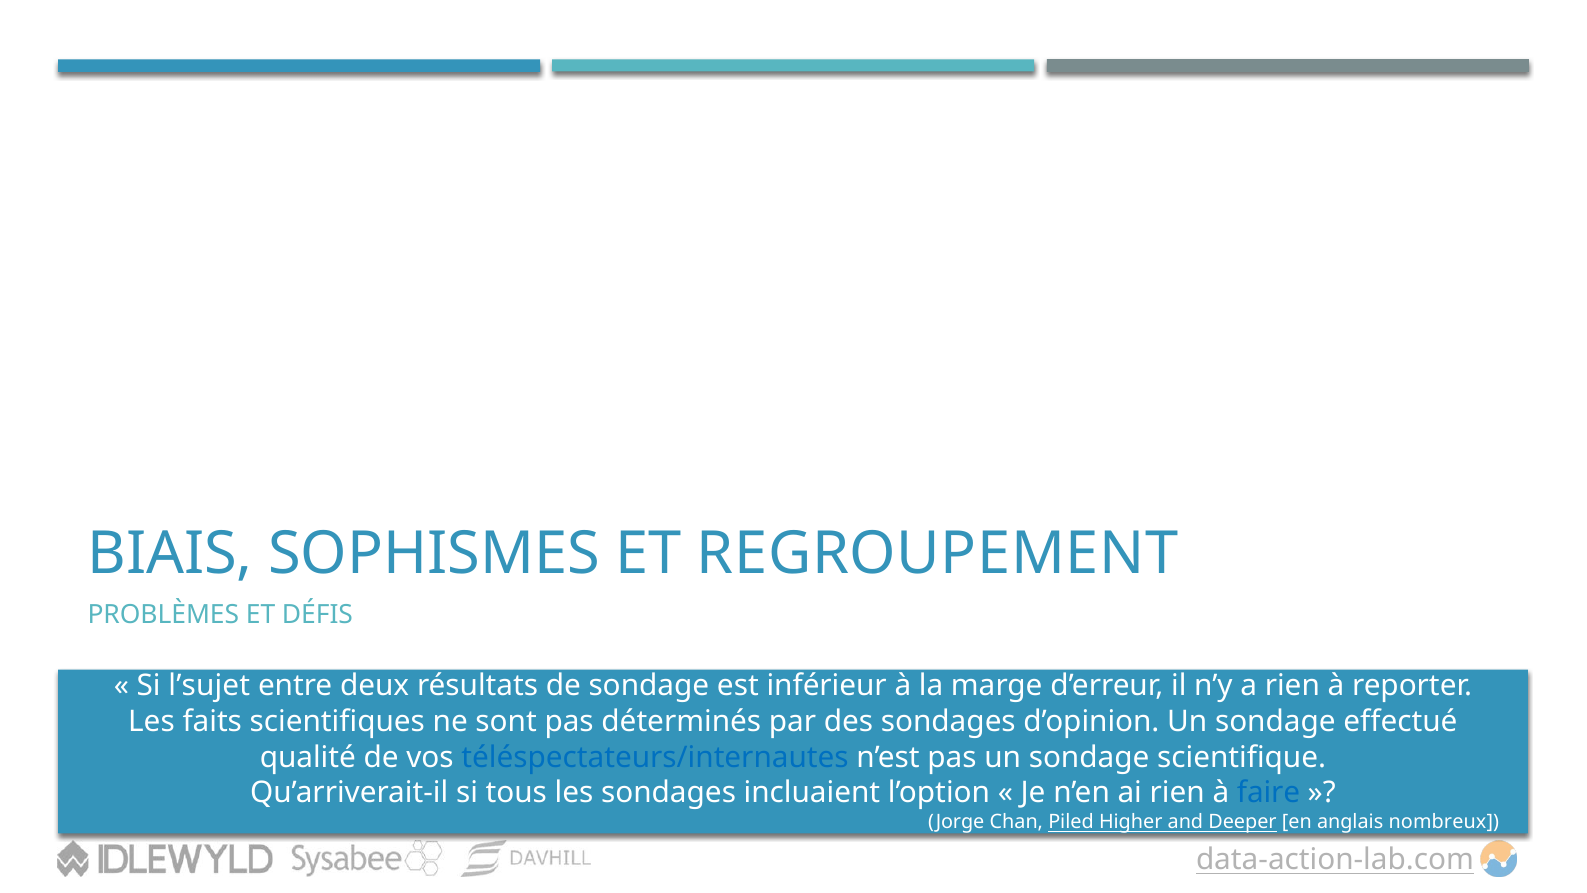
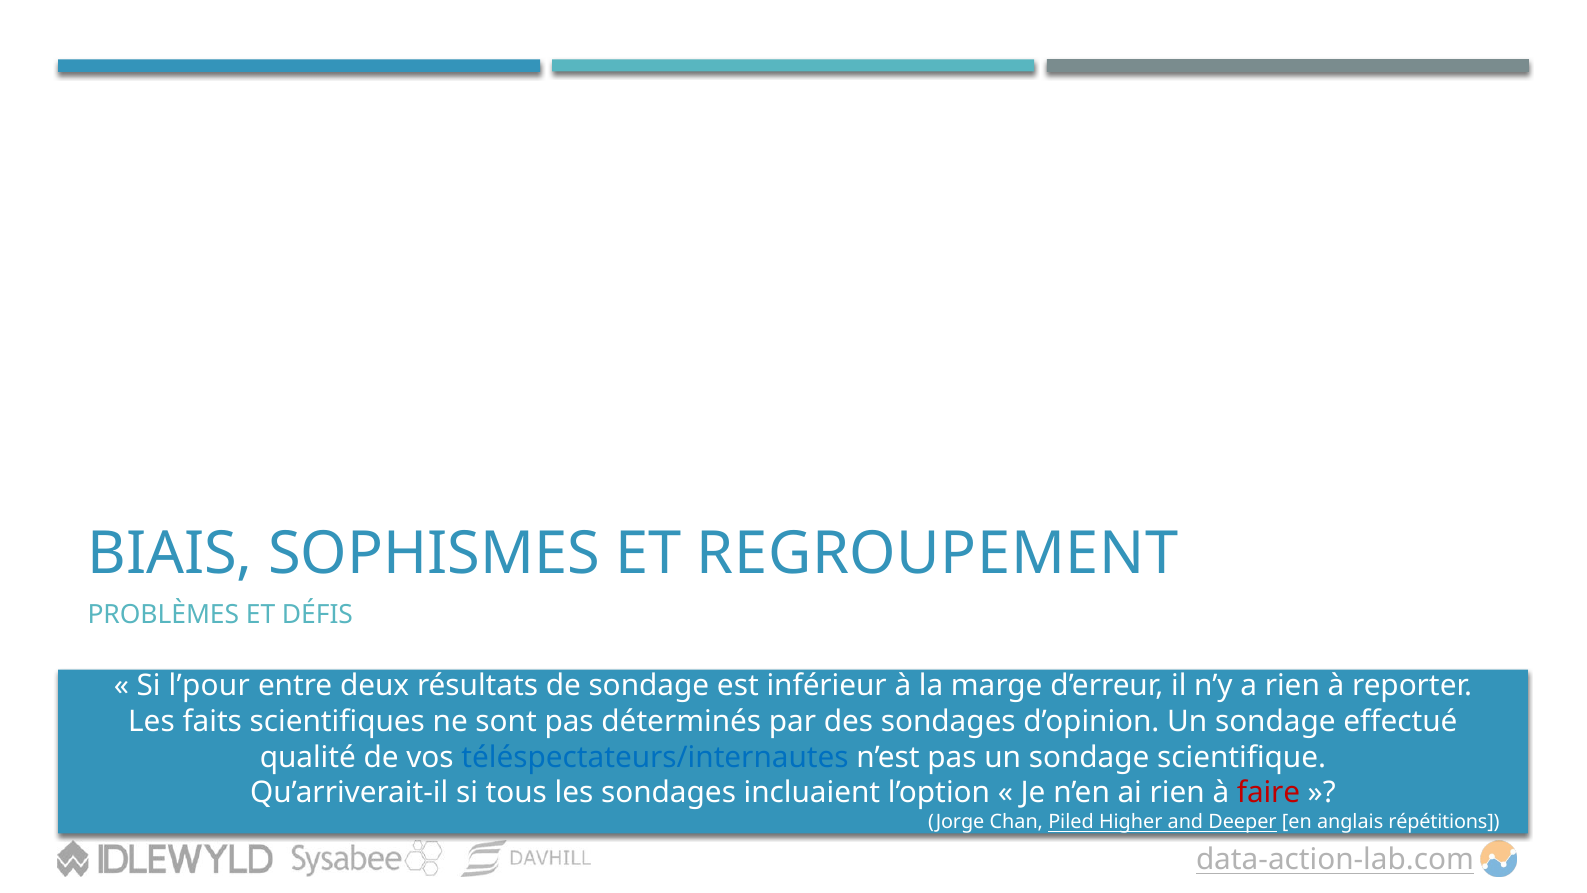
l’sujet: l’sujet -> l’pour (209, 686)
faire colour: blue -> red (1269, 793)
nombreux: nombreux -> répétitions (1444, 822)
